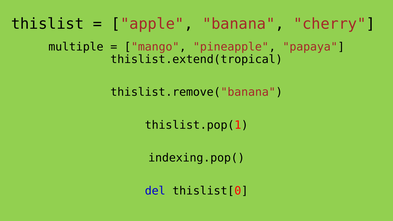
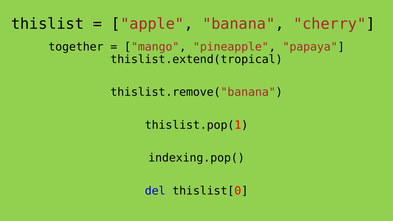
multiple: multiple -> together (76, 47)
